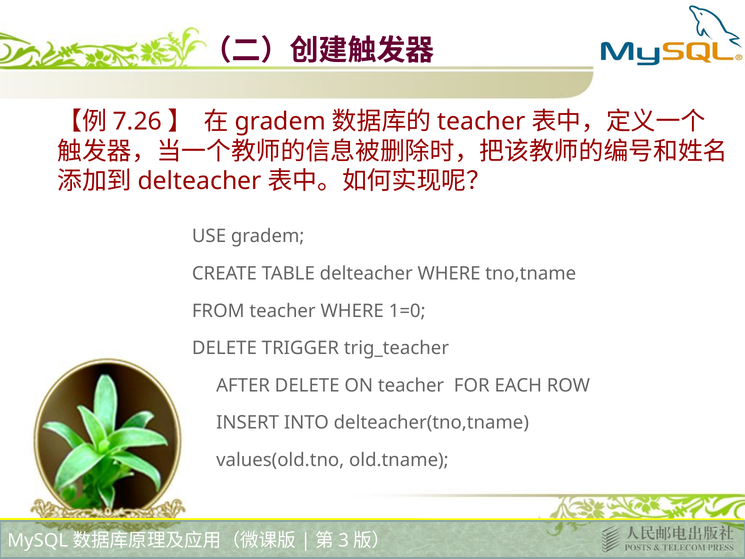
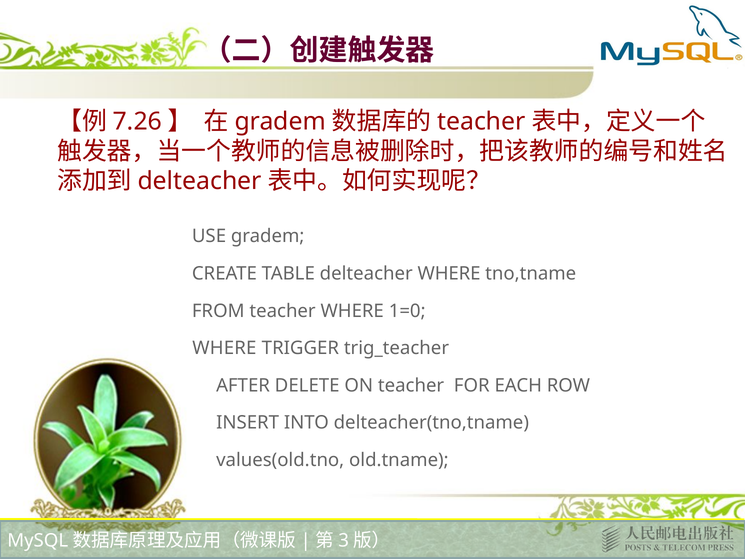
DELETE: DELETE -> WHERE (224, 348)
